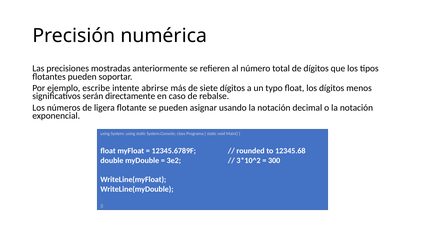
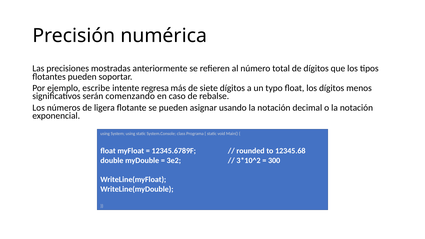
abrirse: abrirse -> regresa (155, 88)
directamente: directamente -> comenzando (130, 96)
